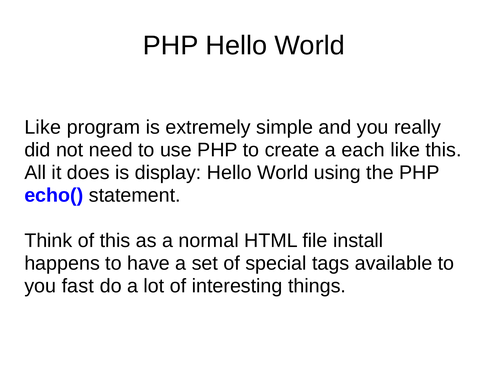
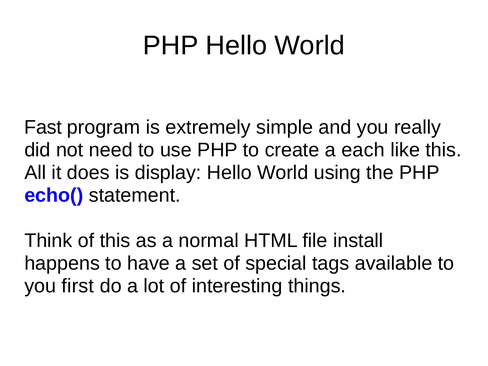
Like: Like -> Fast (43, 127)
fast: fast -> first (78, 286)
